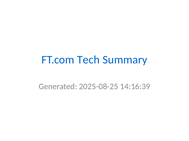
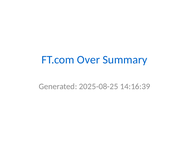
Tech: Tech -> Over (88, 60)
